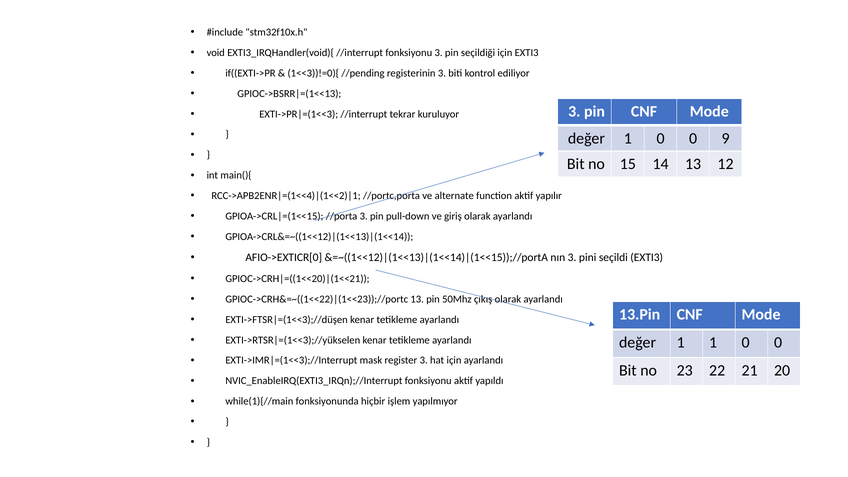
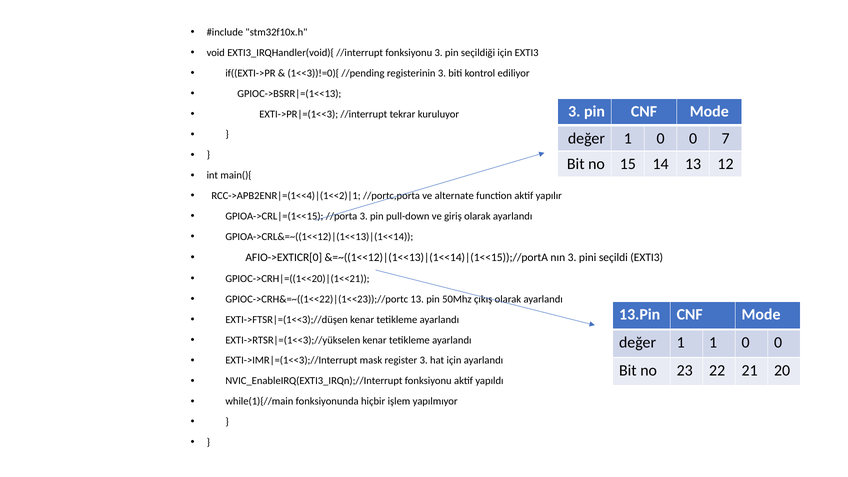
9: 9 -> 7 (726, 138)
